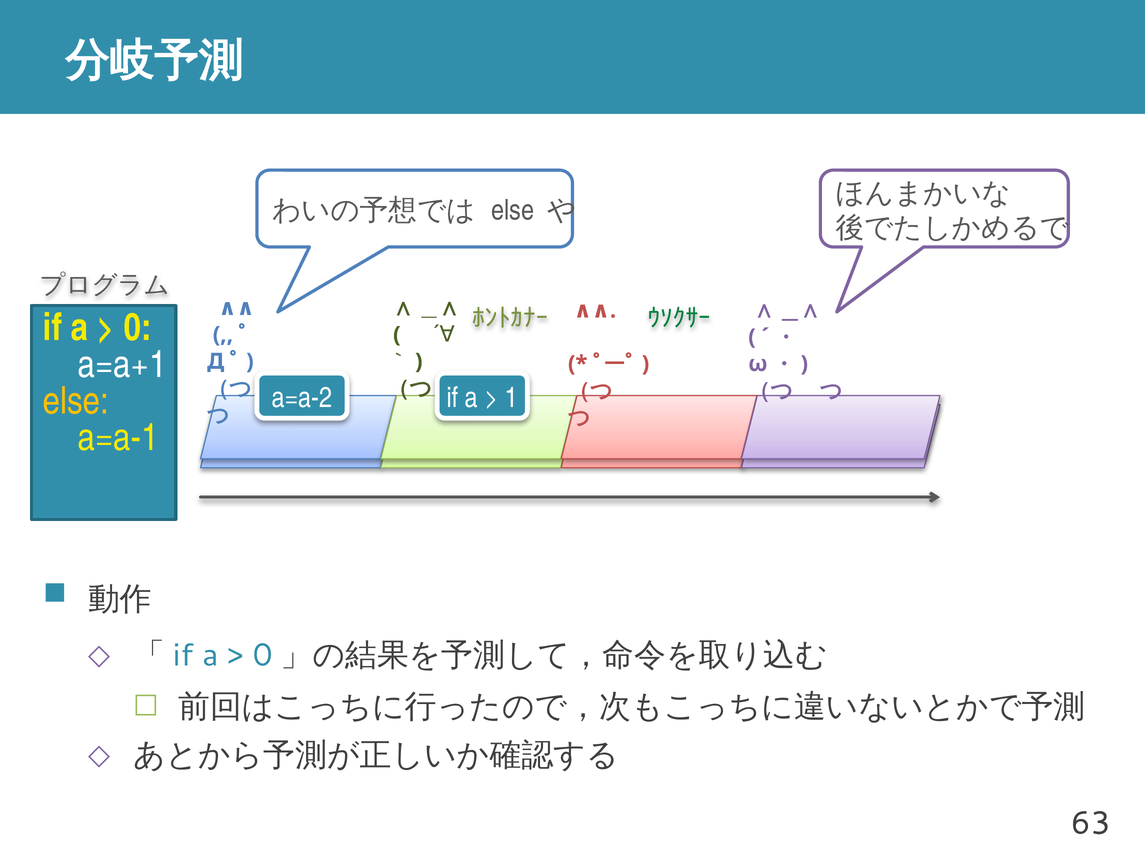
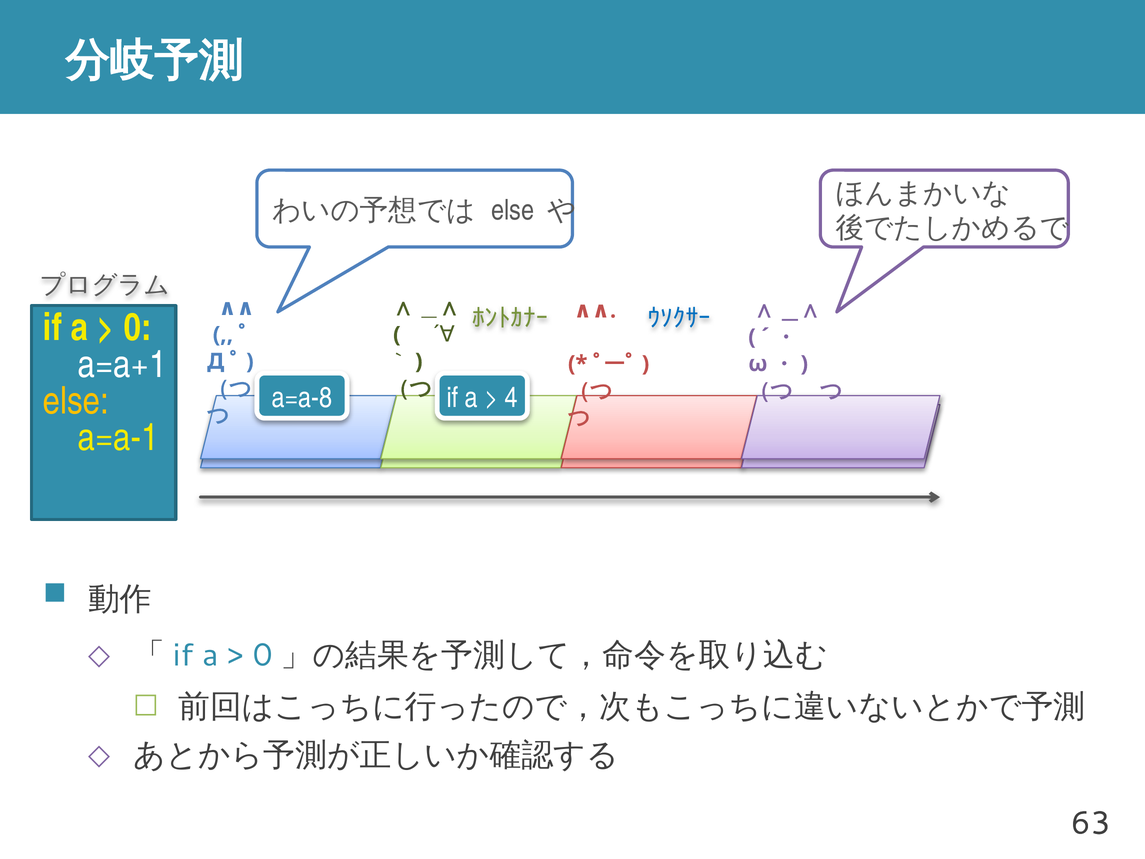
ｳｿｸｻｰ colour: green -> blue (679, 318)
a=a-2: a=a-2 -> a=a-8 (302, 397)
1: 1 -> 4 (511, 397)
